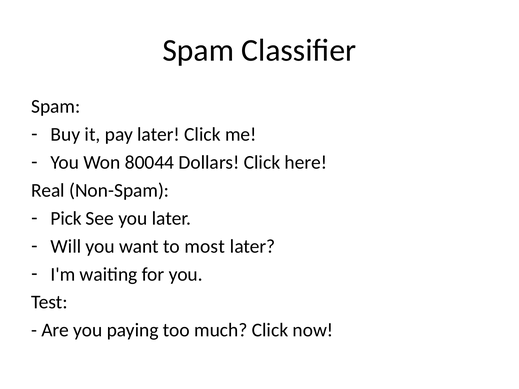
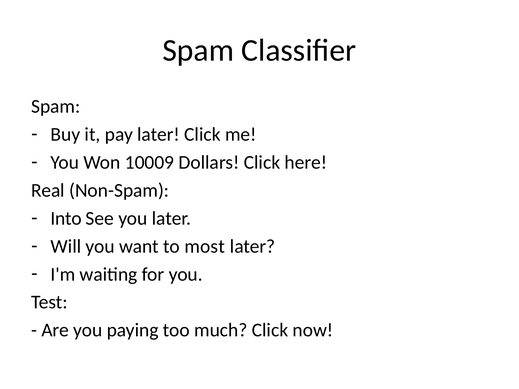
80044: 80044 -> 10009 (150, 162)
Pick: Pick -> Into (66, 218)
